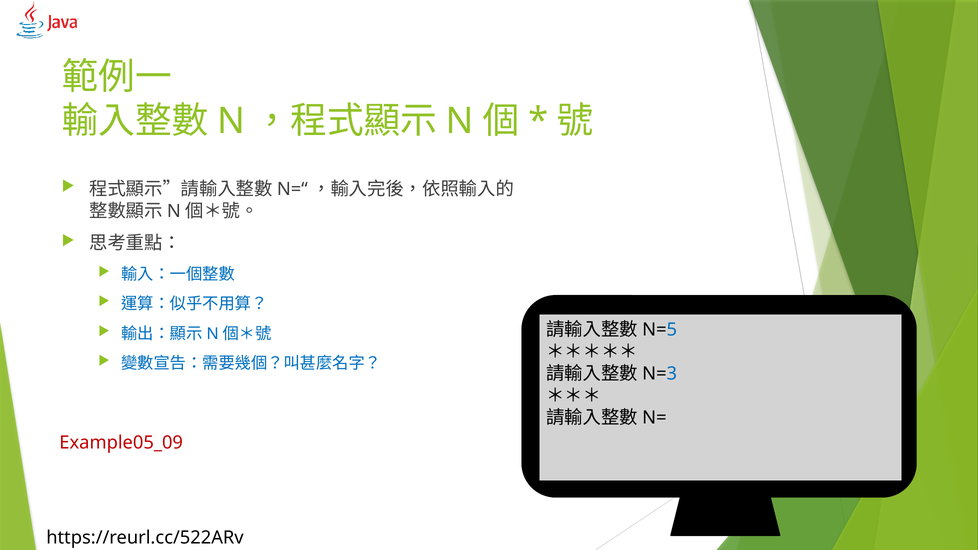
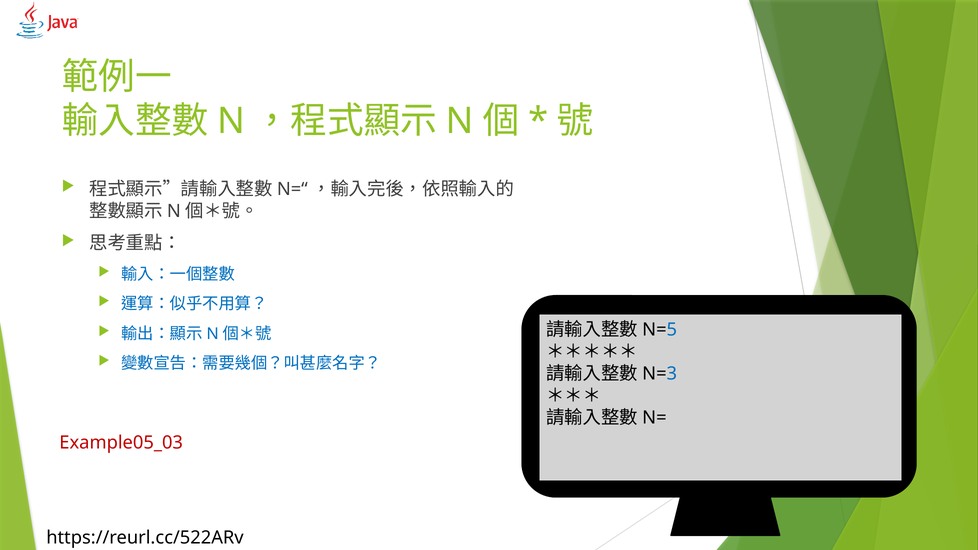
Example05_09: Example05_09 -> Example05_03 (121, 443)
